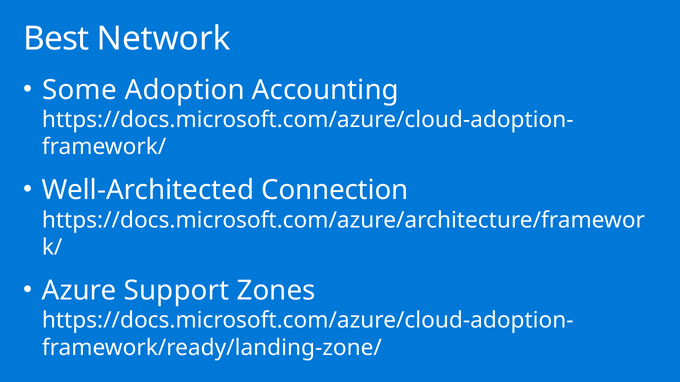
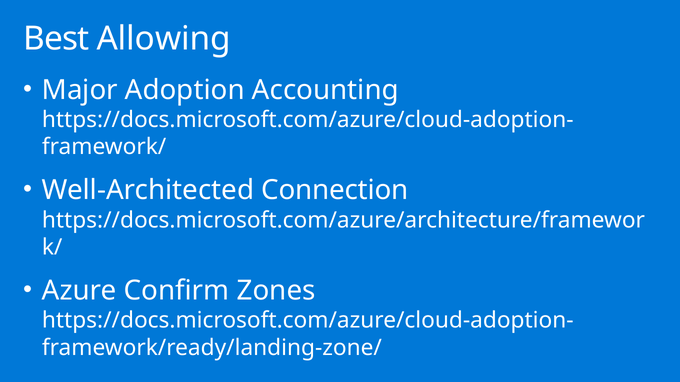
Network: Network -> Allowing (164, 39)
Some: Some -> Major (80, 90)
Support: Support -> Confirm (177, 291)
